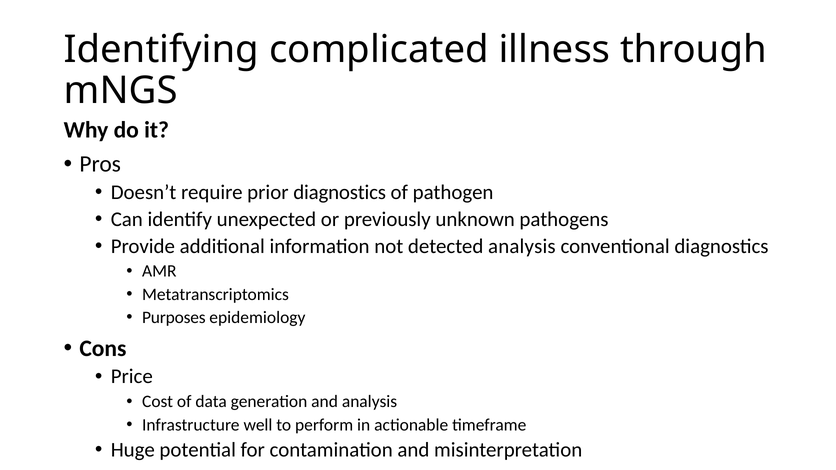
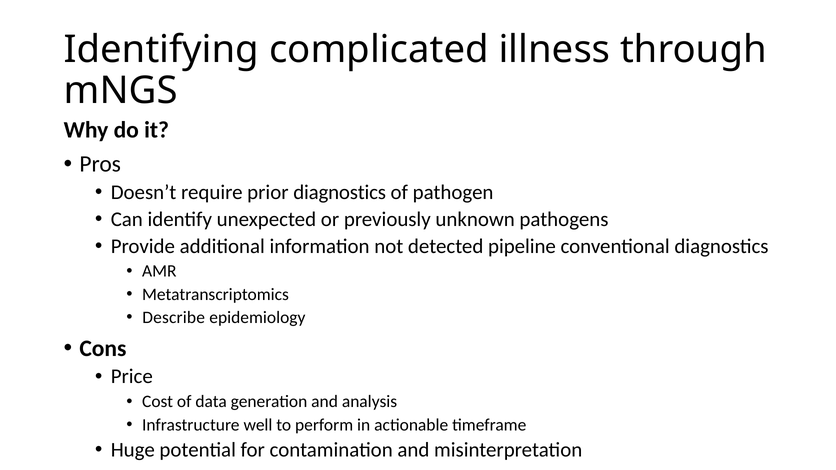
detected analysis: analysis -> pipeline (522, 246)
Purposes: Purposes -> Describe (174, 318)
